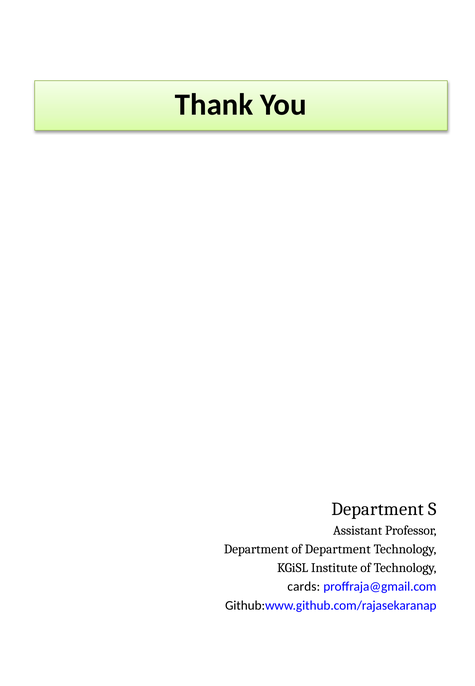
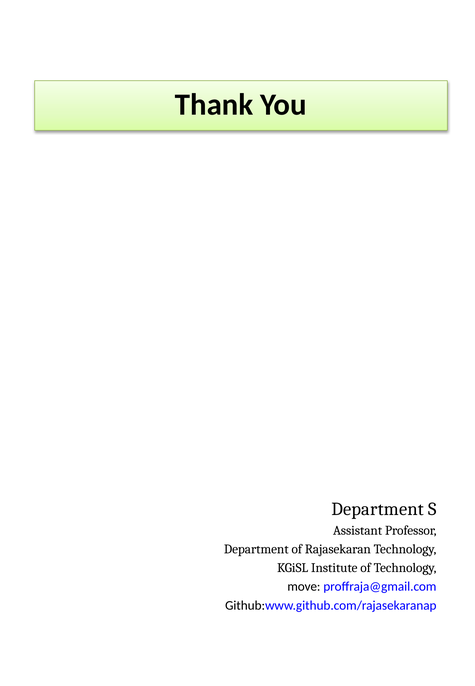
of Department: Department -> Rajasekaran (338, 549)
cards: cards -> move (304, 587)
